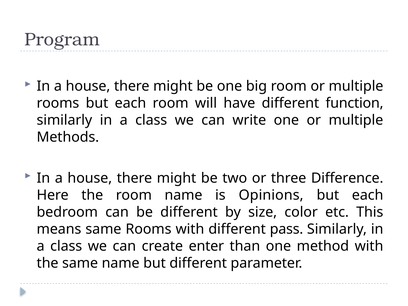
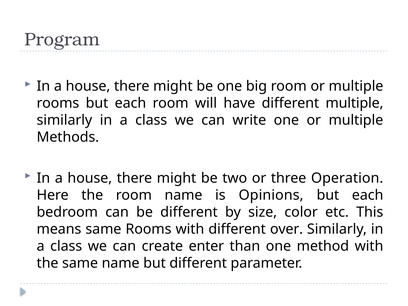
different function: function -> multiple (354, 103)
Difference: Difference -> Operation (347, 178)
pass: pass -> over (287, 229)
